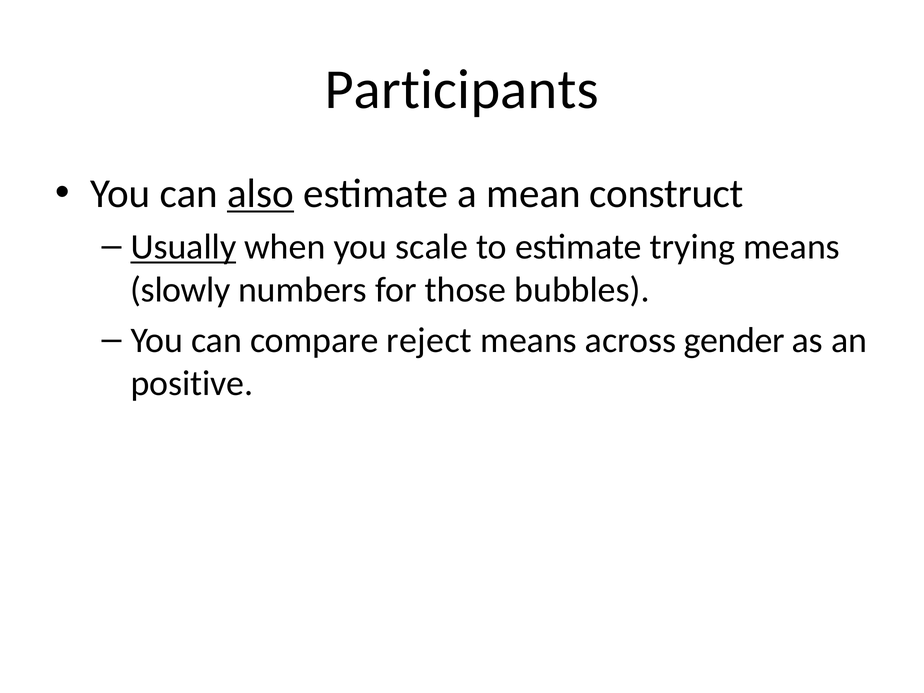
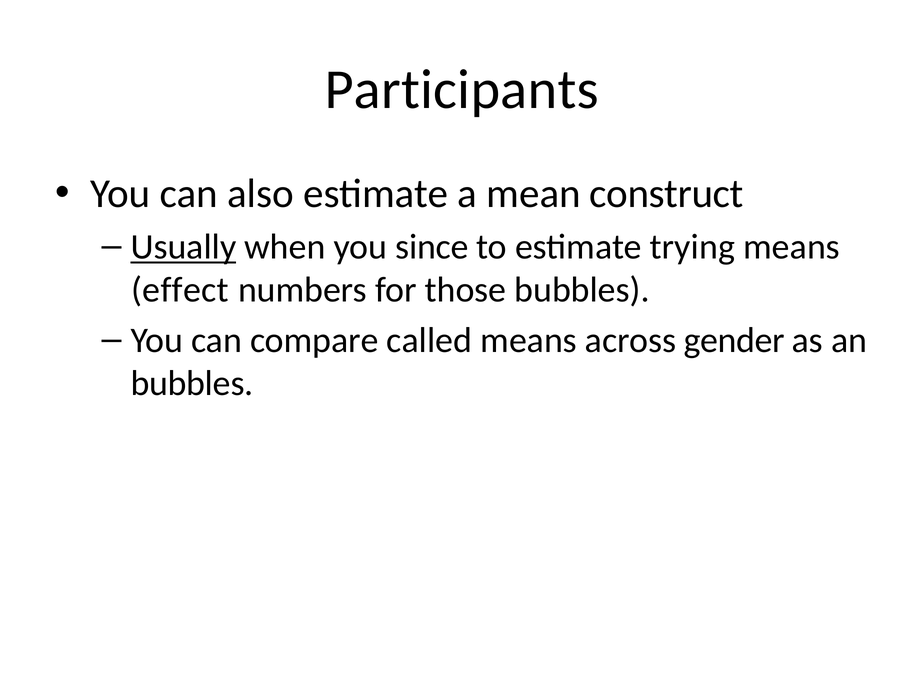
also underline: present -> none (260, 194)
scale: scale -> since (432, 247)
slowly: slowly -> effect (180, 290)
reject: reject -> called (429, 340)
positive: positive -> bubbles (192, 384)
